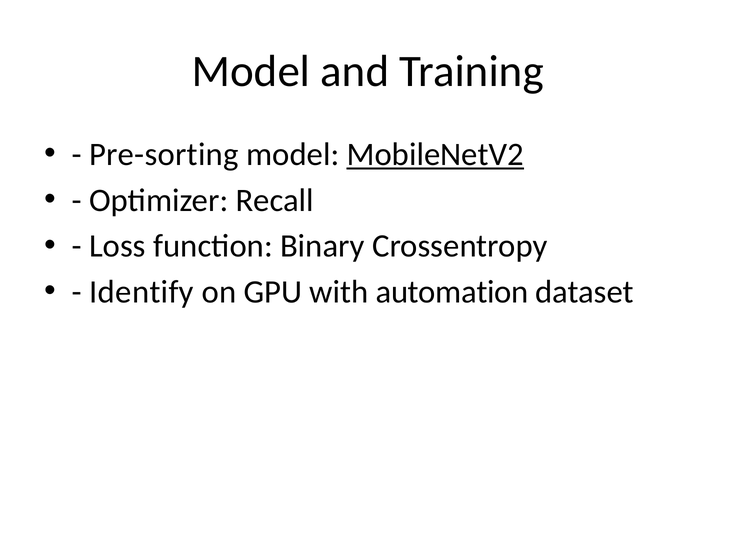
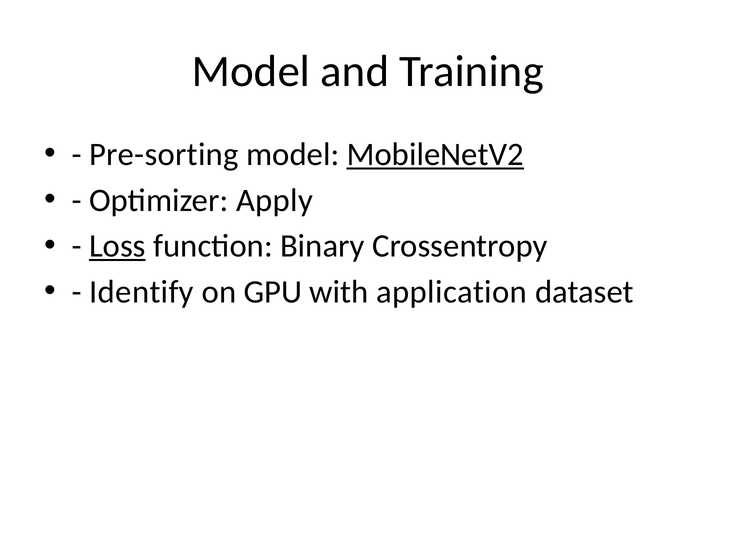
Recall: Recall -> Apply (275, 200)
Loss underline: none -> present (117, 246)
automation: automation -> application (452, 292)
